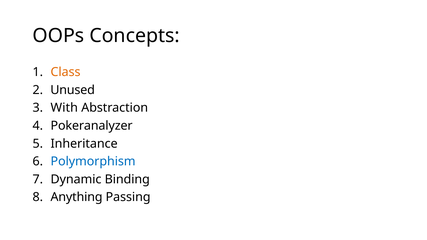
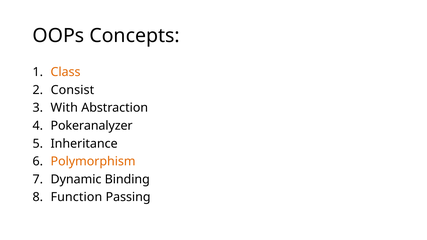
Unused: Unused -> Consist (72, 90)
Polymorphism colour: blue -> orange (93, 162)
Anything: Anything -> Function (76, 197)
